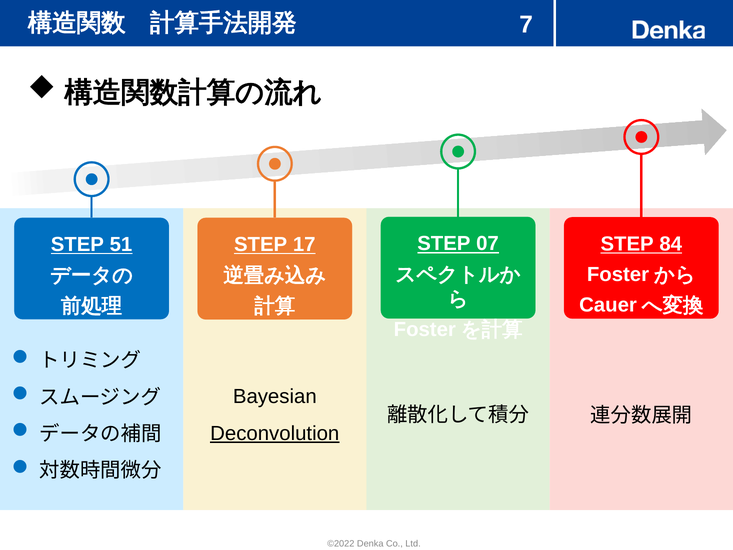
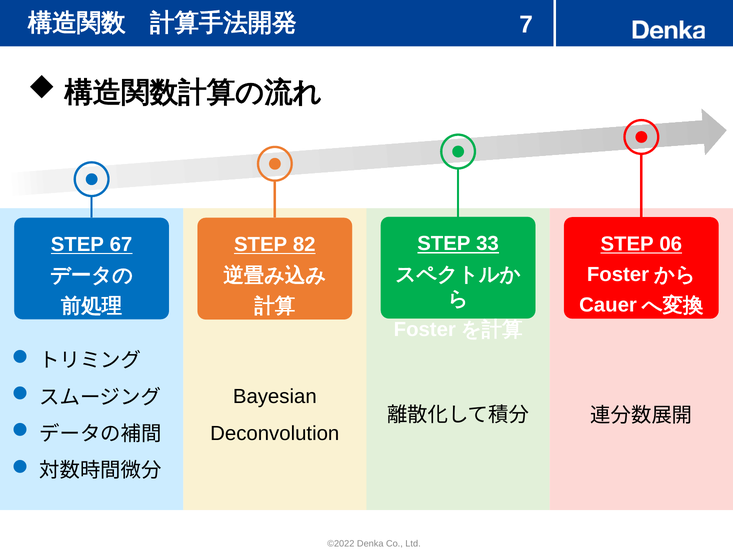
07: 07 -> 33 (487, 244)
84: 84 -> 06 (671, 244)
51: 51 -> 67 (121, 245)
17: 17 -> 82 (304, 245)
Deconvolution underline: present -> none (275, 433)
